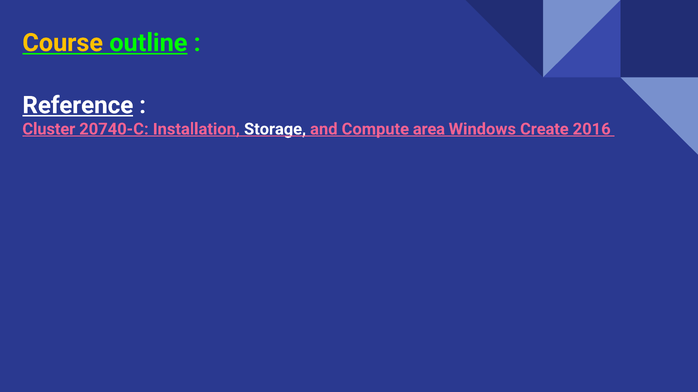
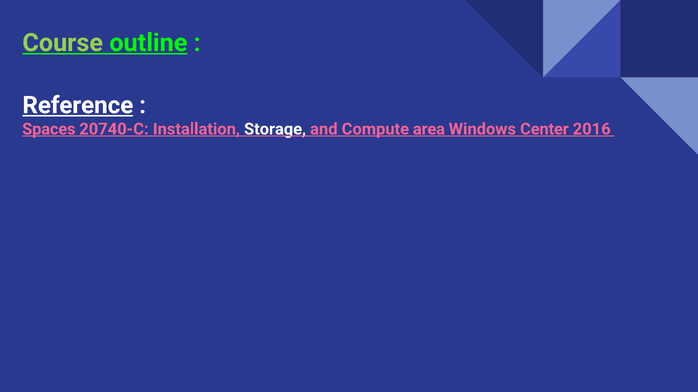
Course colour: yellow -> light green (63, 43)
Cluster: Cluster -> Spaces (49, 129)
Create: Create -> Center (544, 129)
